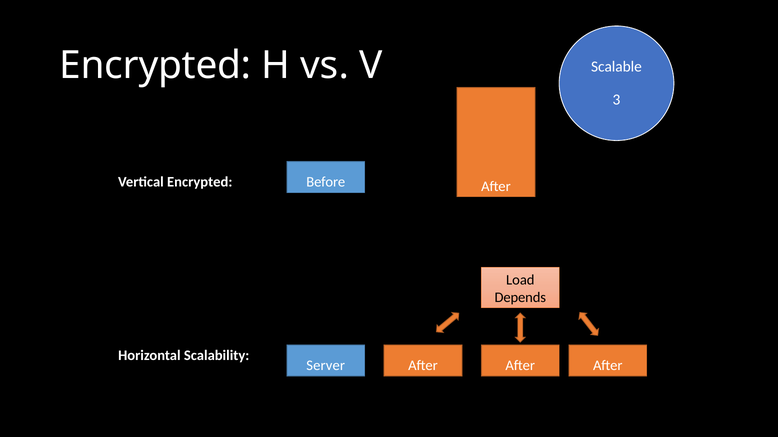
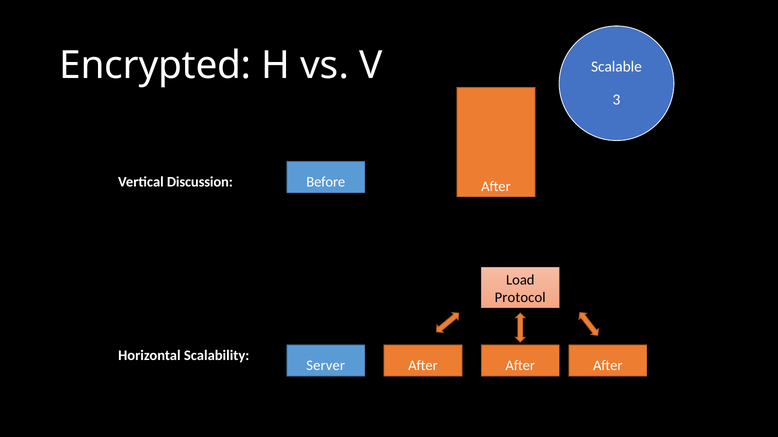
Vertical Encrypted: Encrypted -> Discussion (200, 182)
Depends: Depends -> Protocol (520, 298)
